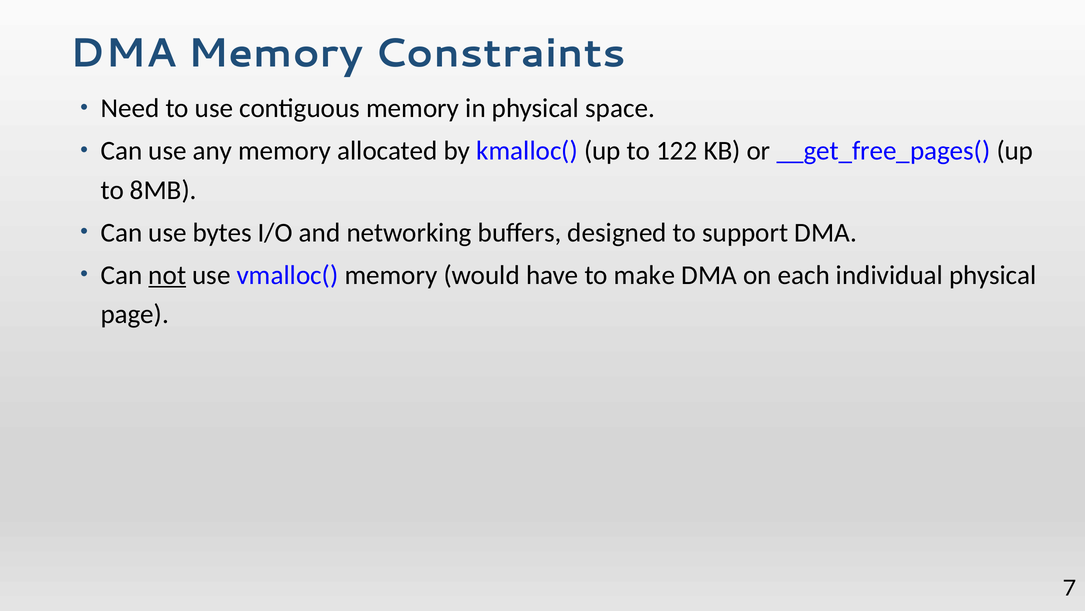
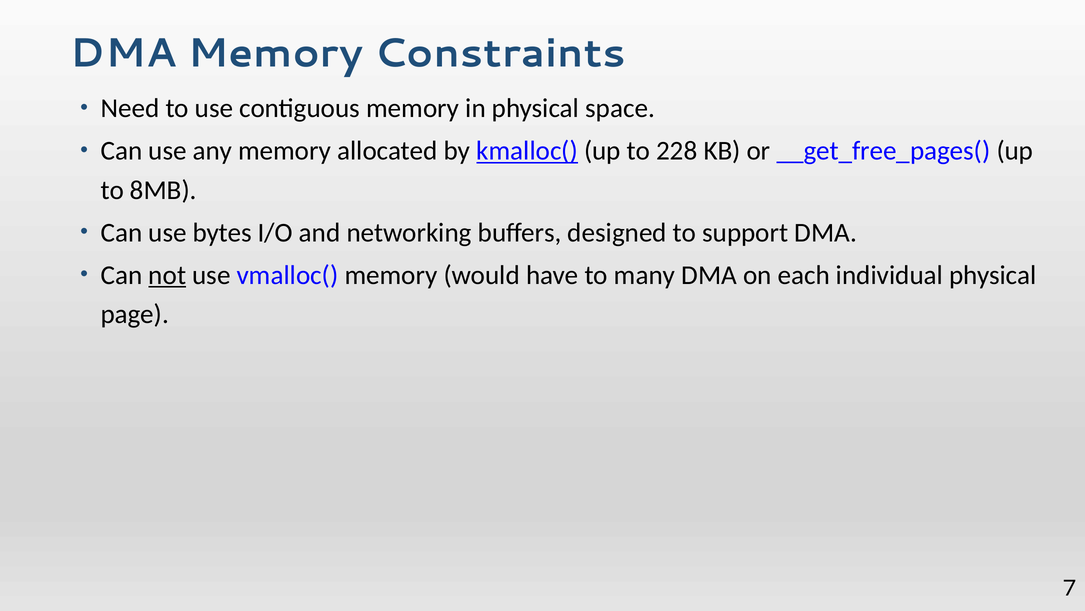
kmalloc( underline: none -> present (527, 151)
122: 122 -> 228 (677, 151)
make: make -> many (644, 275)
